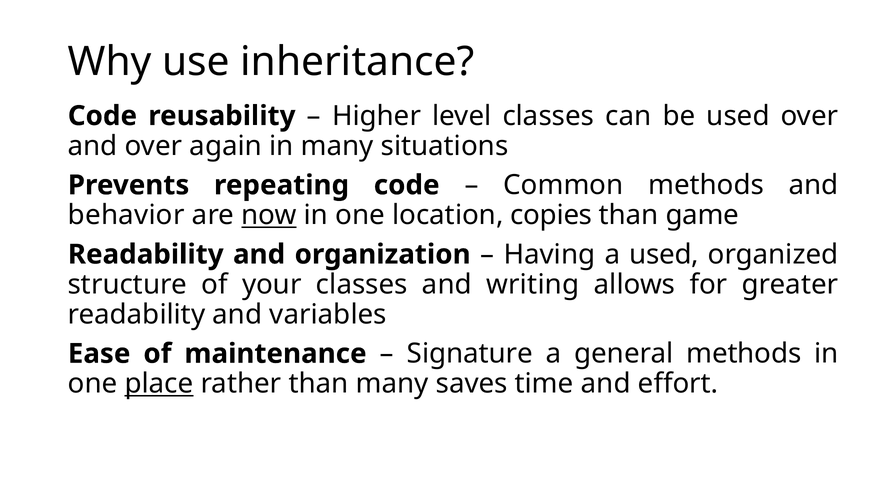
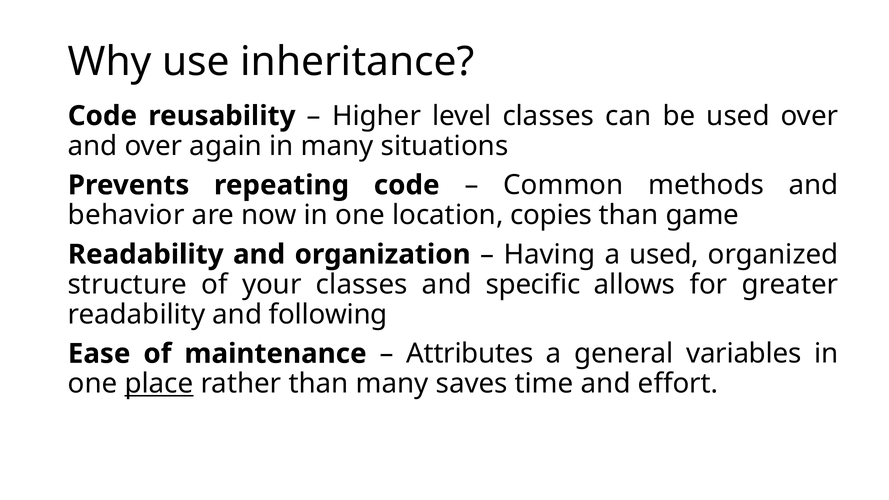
now underline: present -> none (269, 215)
writing: writing -> specific (533, 284)
variables: variables -> following (328, 314)
Signature: Signature -> Attributes (470, 354)
general methods: methods -> variables (744, 354)
